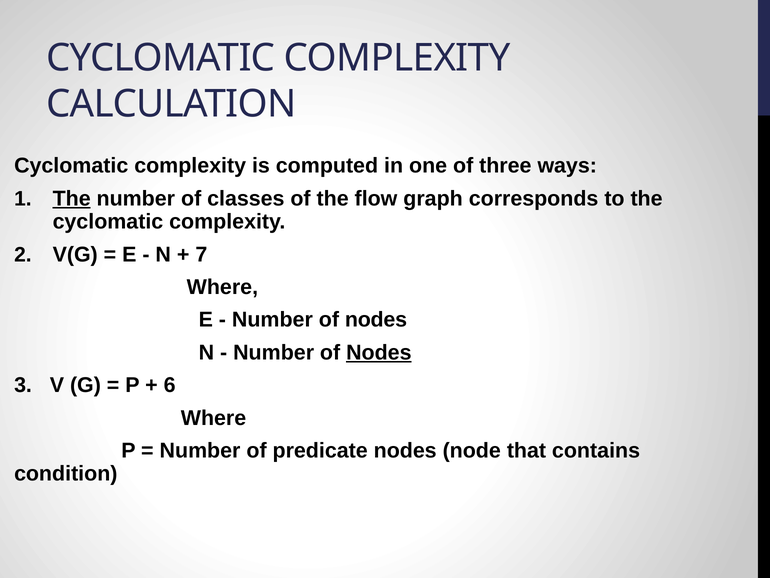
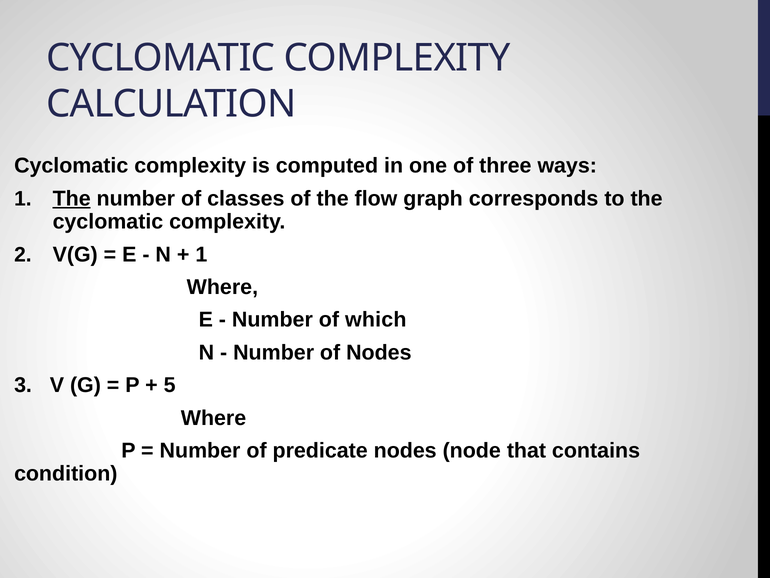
7: 7 -> 1 (201, 254)
nodes: nodes -> which (376, 320)
Nodes underline: present -> none (379, 352)
6: 6 -> 5 (170, 385)
